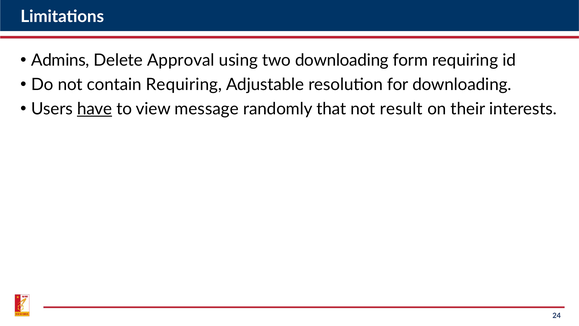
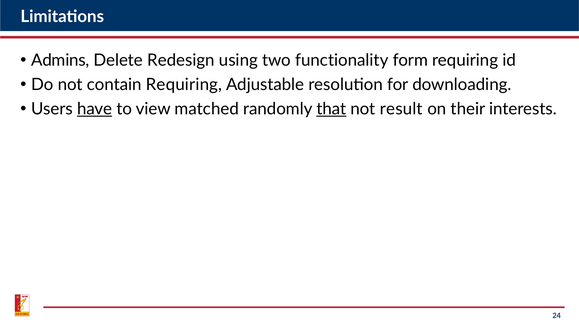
Approval: Approval -> Redesign (181, 60)
two downloading: downloading -> functionality (342, 60)
message: message -> matched (207, 109)
that underline: none -> present (331, 109)
